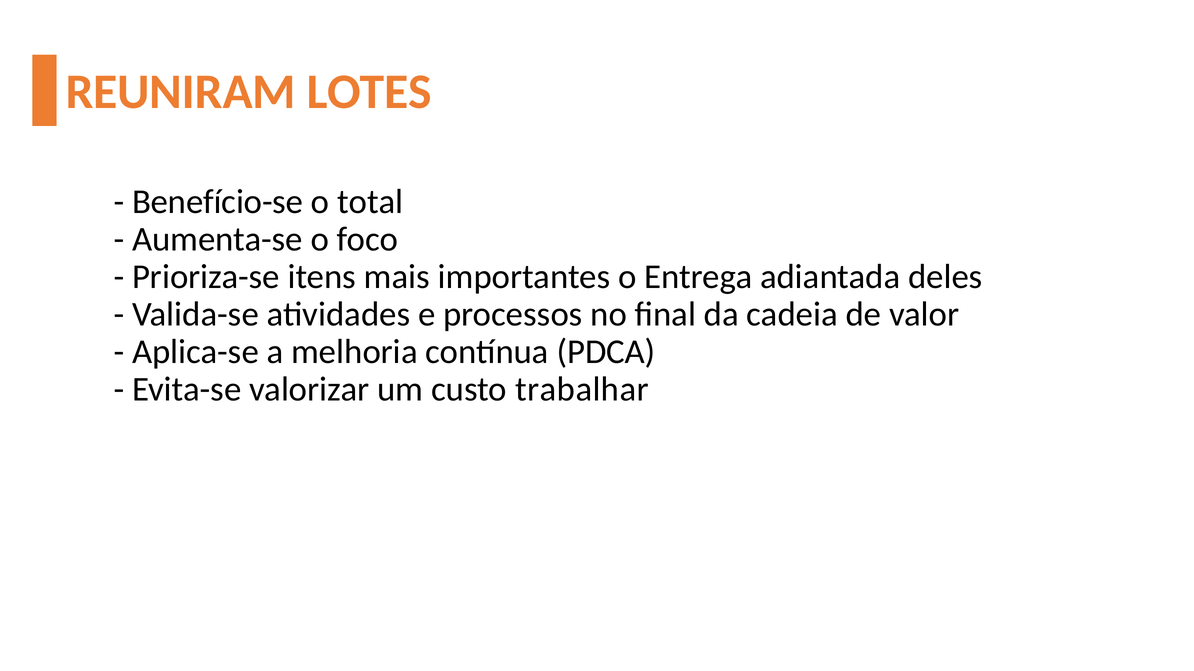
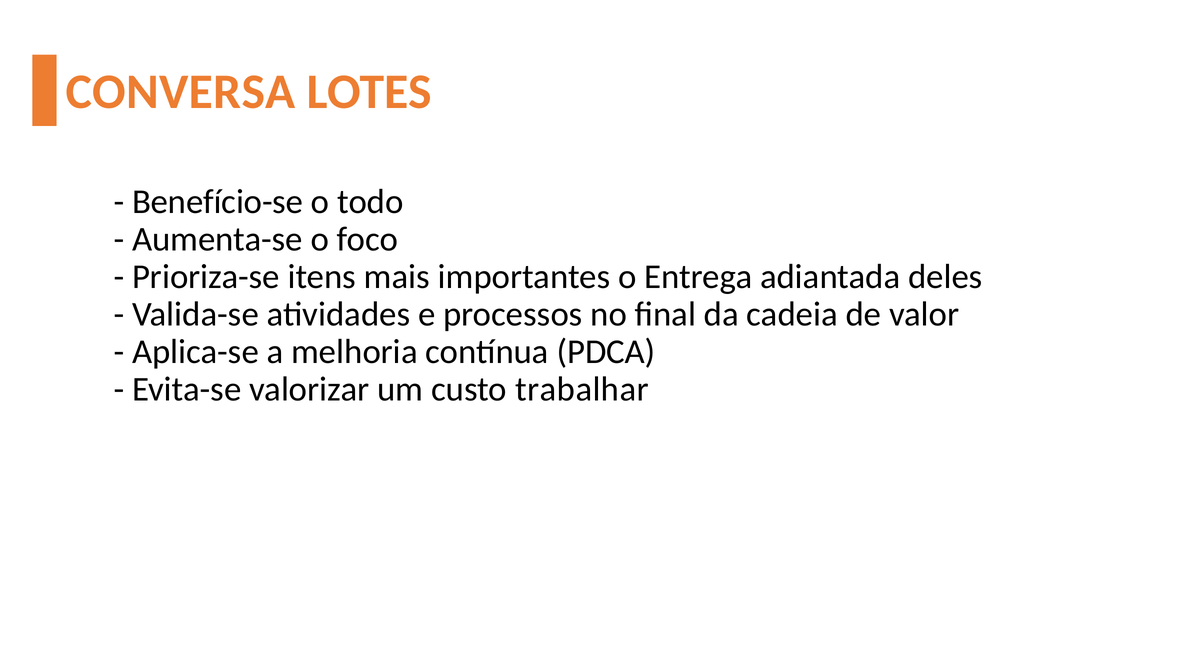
REUNIRAM: REUNIRAM -> CONVERSA (180, 92)
total: total -> todo (370, 202)
